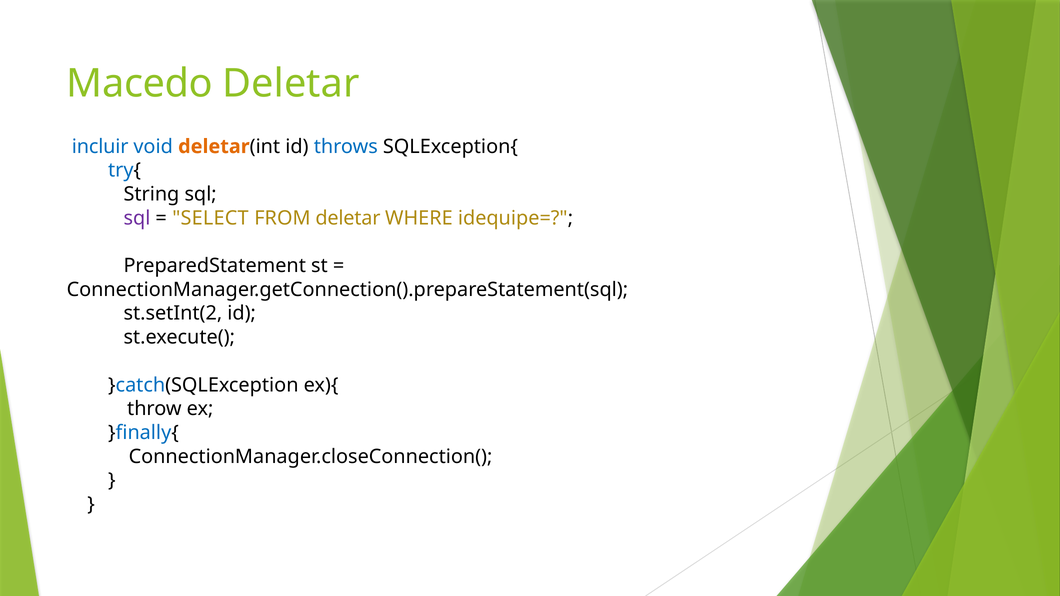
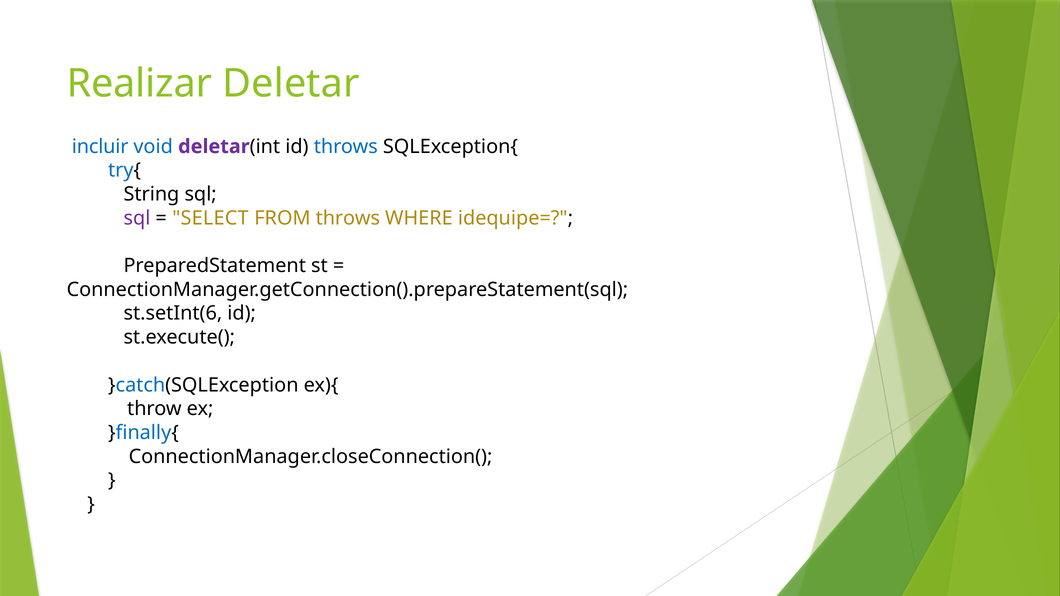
Macedo: Macedo -> Realizar (140, 84)
deletar colour: orange -> purple (214, 147)
FROM deletar: deletar -> throws (348, 218)
st.setInt(2: st.setInt(2 -> st.setInt(6 (173, 314)
